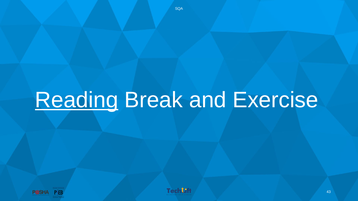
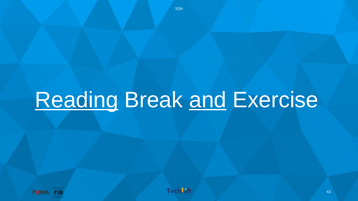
and underline: none -> present (208, 100)
